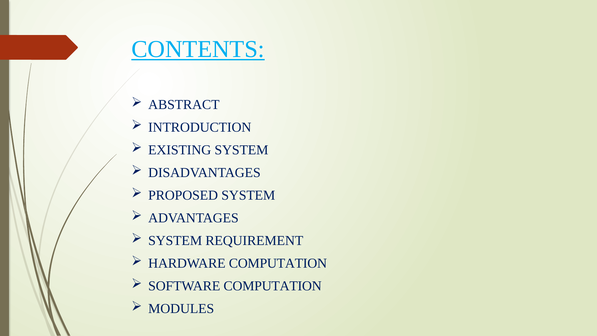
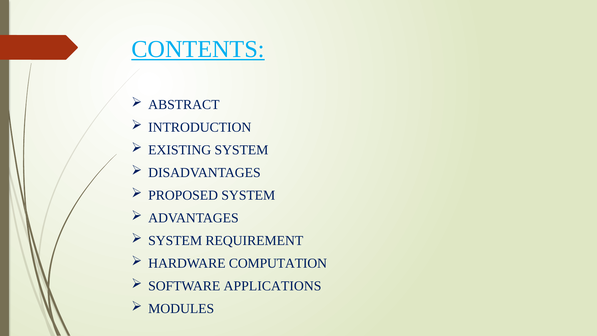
SOFTWARE COMPUTATION: COMPUTATION -> APPLICATIONS (273, 286)
